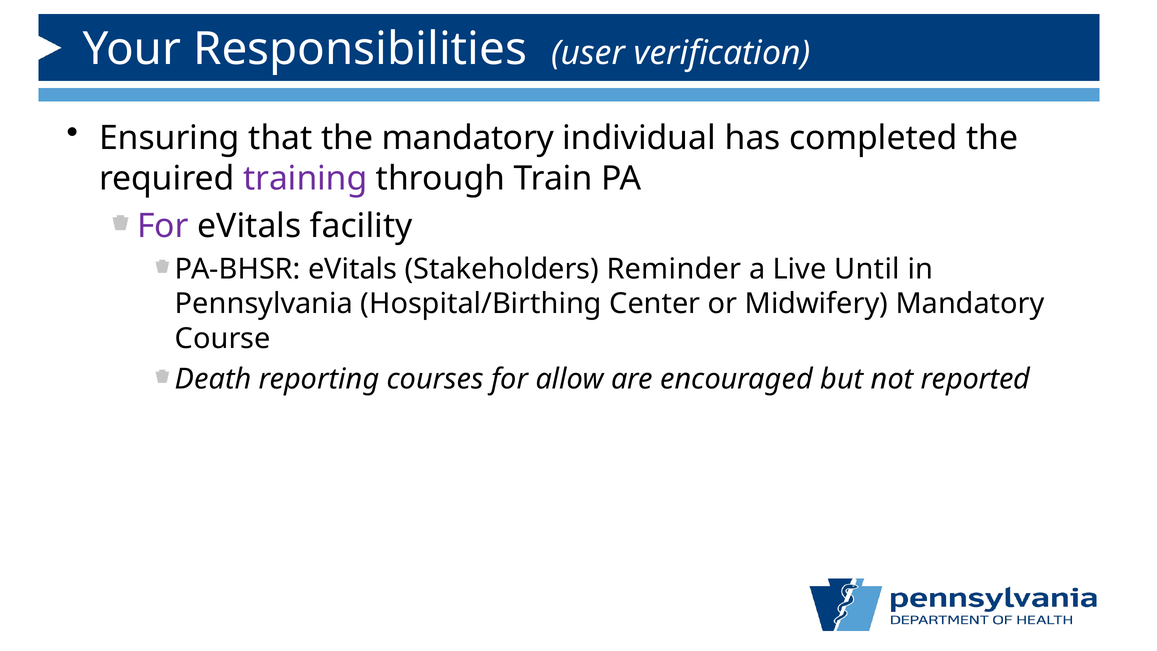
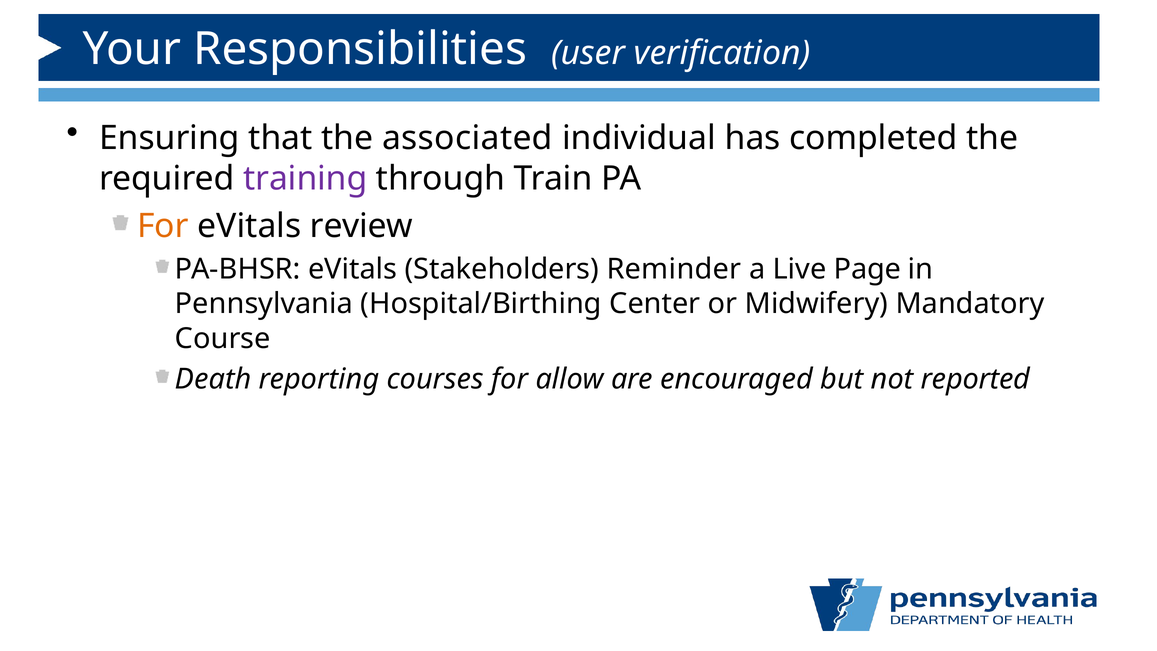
the mandatory: mandatory -> associated (467, 138)
For colour: purple -> orange (163, 226)
facility: facility -> review (361, 226)
Until: Until -> Page (867, 269)
